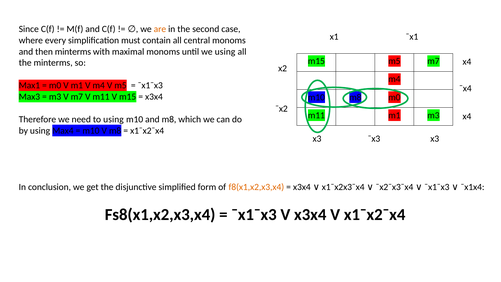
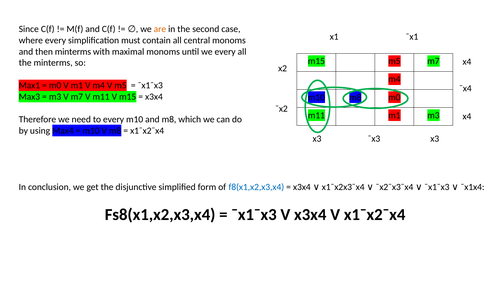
we using: using -> every (225, 52)
to using: using -> every (114, 119)
f8(x1,x2,x3,x4 colour: orange -> blue (256, 187)
